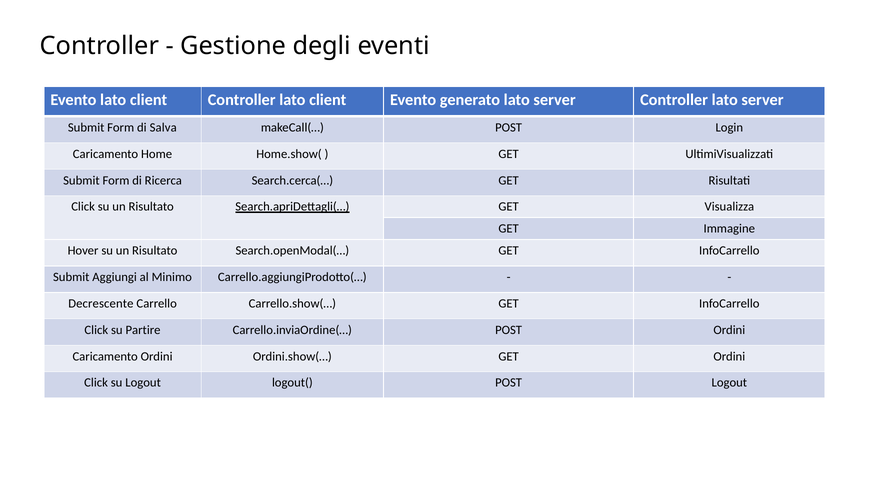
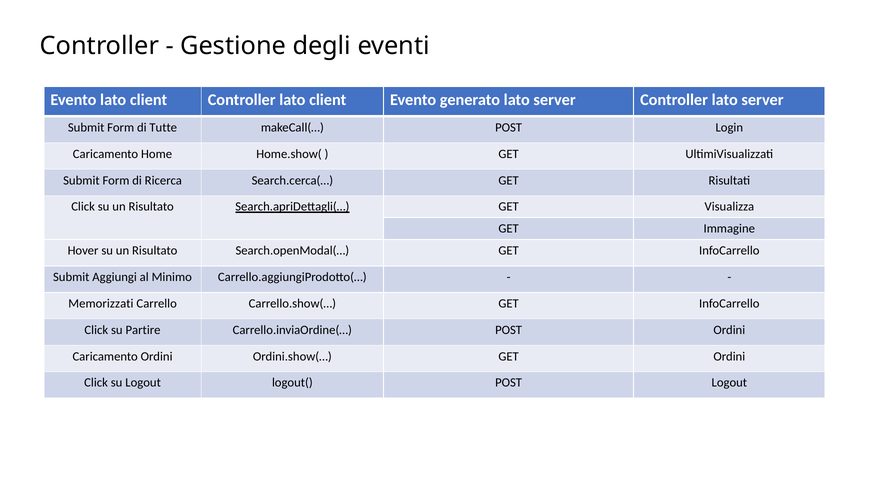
Salva: Salva -> Tutte (163, 128)
Decrescente: Decrescente -> Memorizzati (101, 303)
